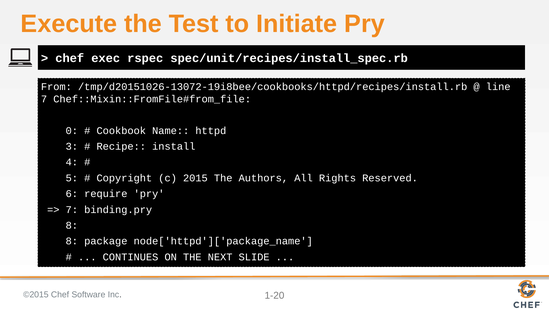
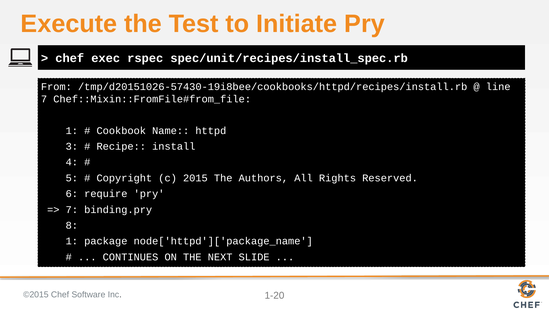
/tmp/d20151026-13072-19i8bee/cookbooks/httpd/recipes/install.rb: /tmp/d20151026-13072-19i8bee/cookbooks/httpd/recipes/install.rb -> /tmp/d20151026-57430-19i8bee/cookbooks/httpd/recipes/install.rb (273, 87)
0: 0 -> 1 (72, 131)
8: 8 -> 1 (72, 241)
